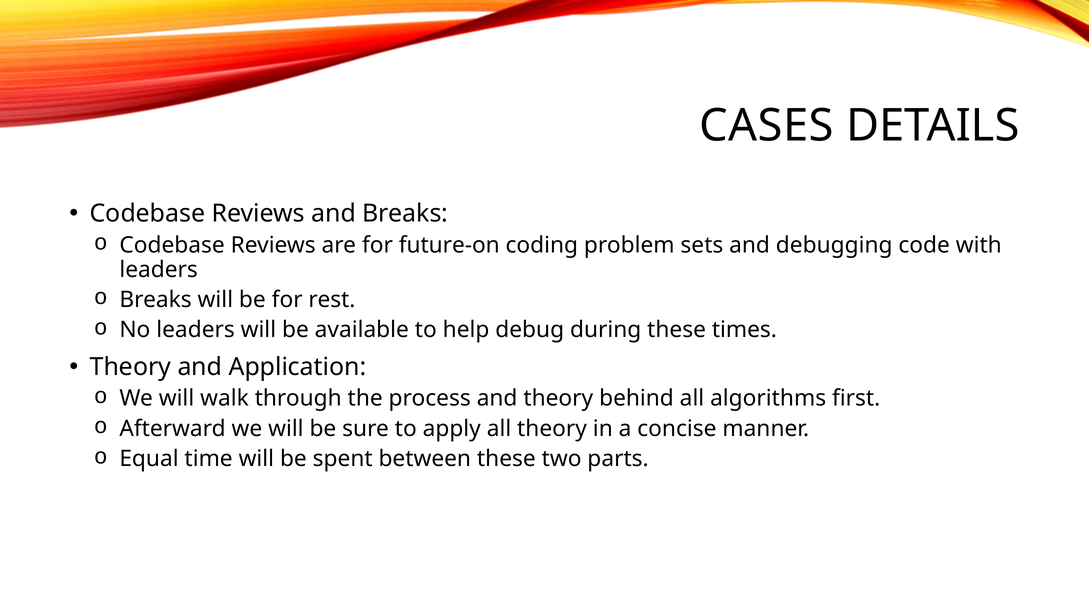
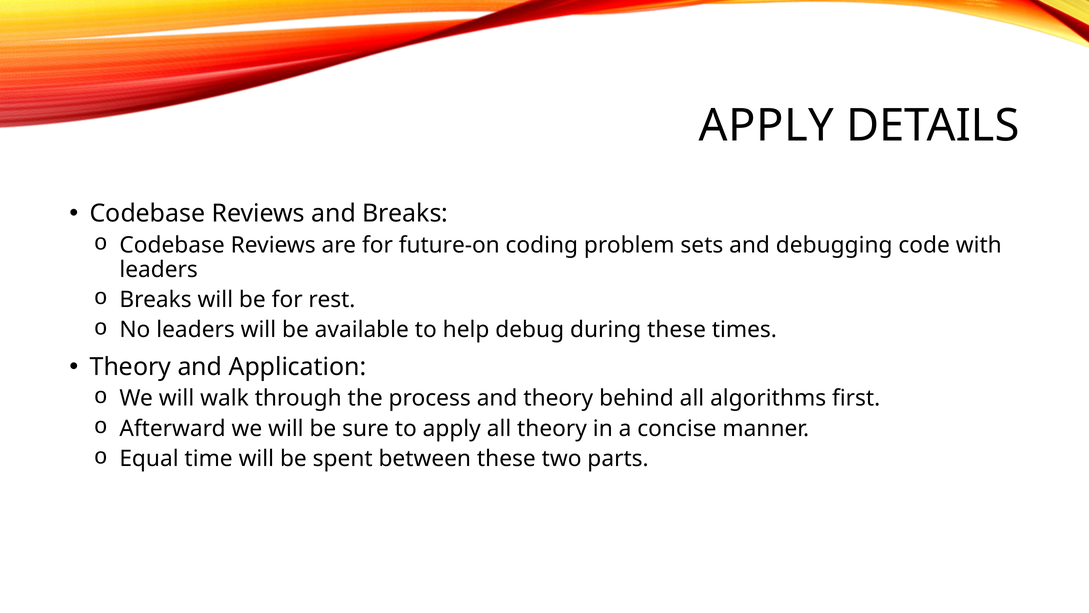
CASES: CASES -> APPLY (766, 126)
